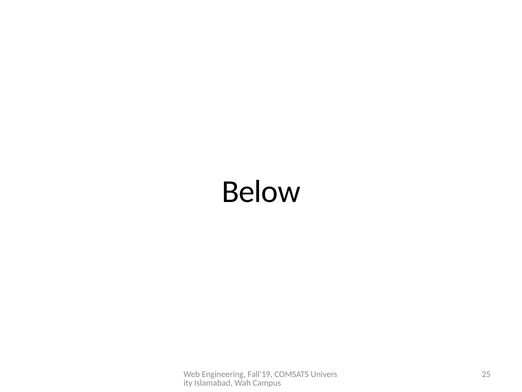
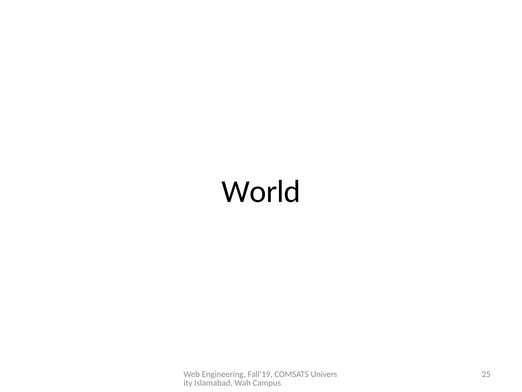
Below: Below -> World (261, 191)
